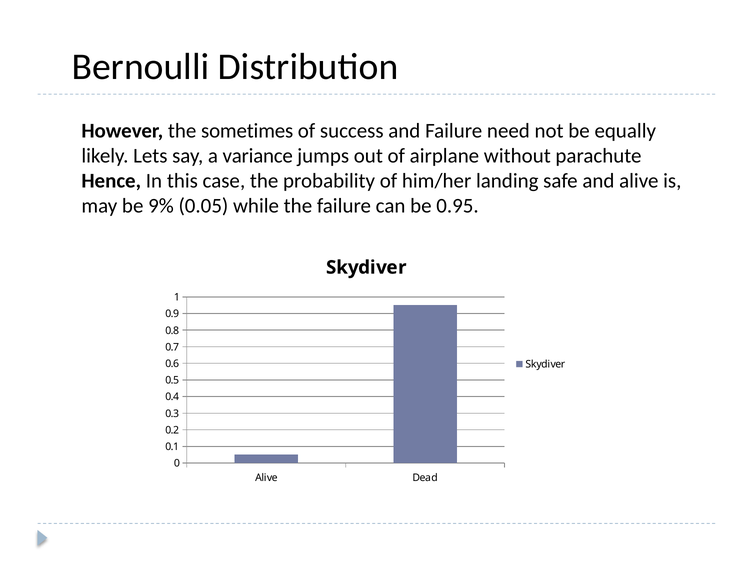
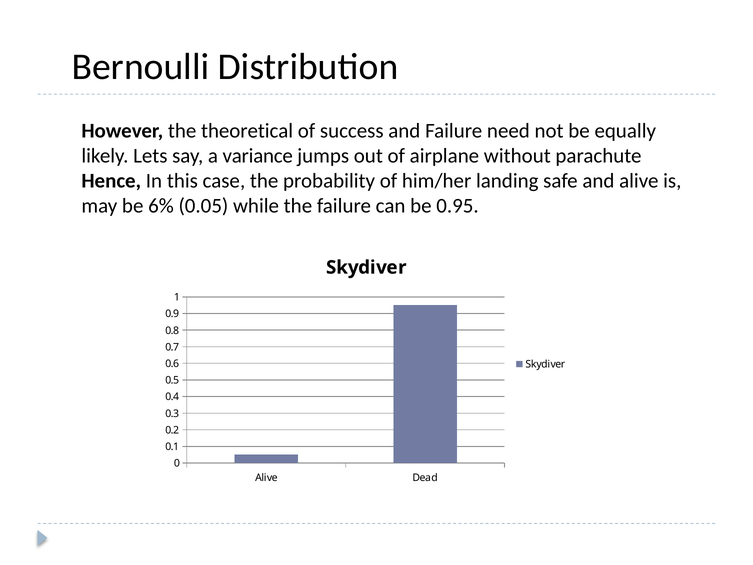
sometimes: sometimes -> theoretical (247, 131)
9%: 9% -> 6% (161, 206)
